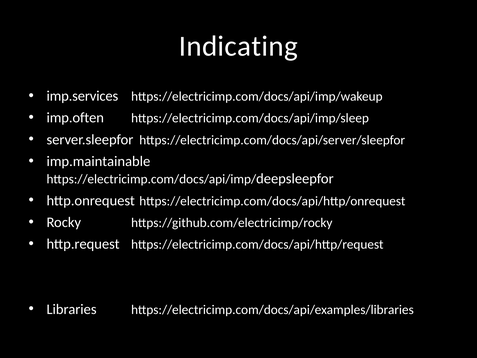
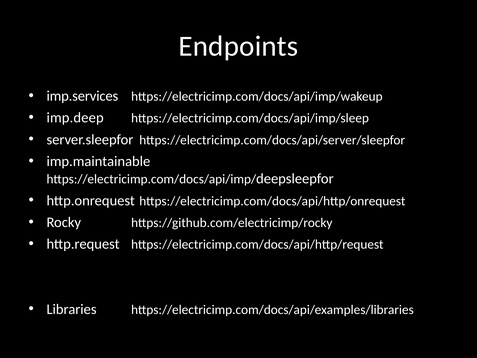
Indicating: Indicating -> Endpoints (238, 46)
imp.often: imp.often -> imp.deep (75, 118)
